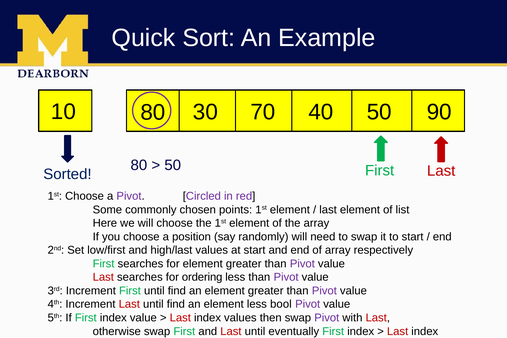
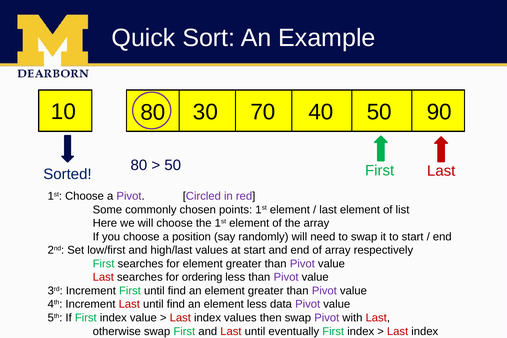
bool: bool -> data (281, 304)
